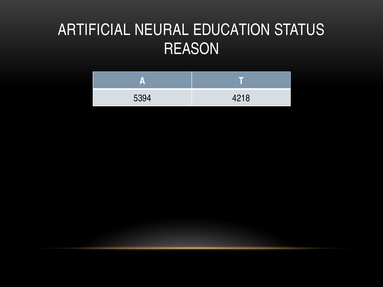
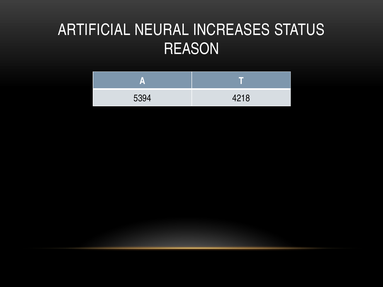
EDUCATION: EDUCATION -> INCREASES (231, 30)
